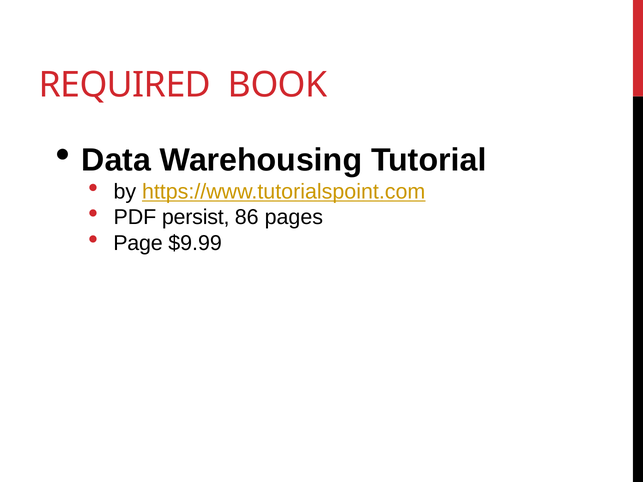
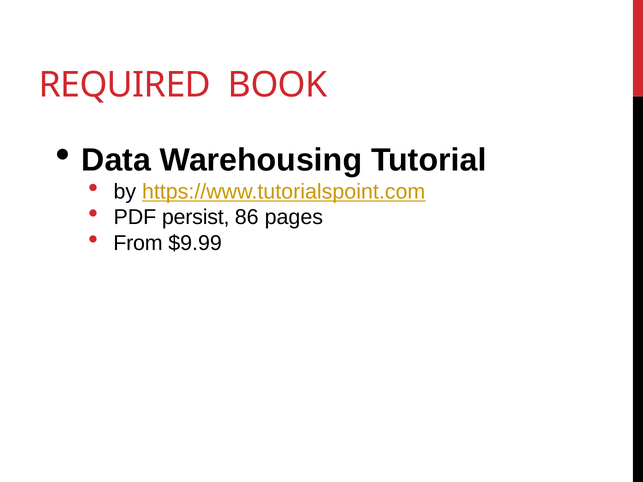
Page: Page -> From (138, 243)
